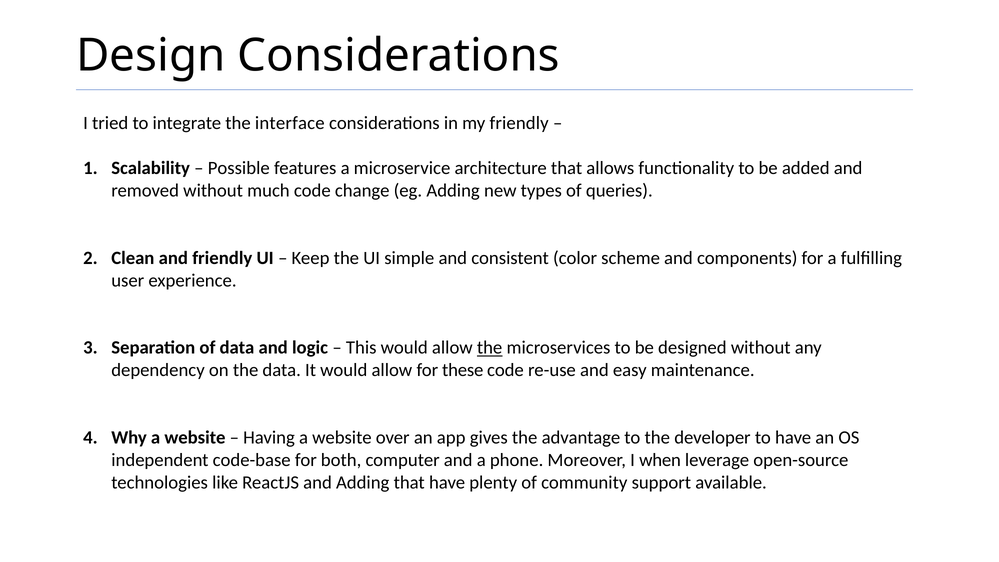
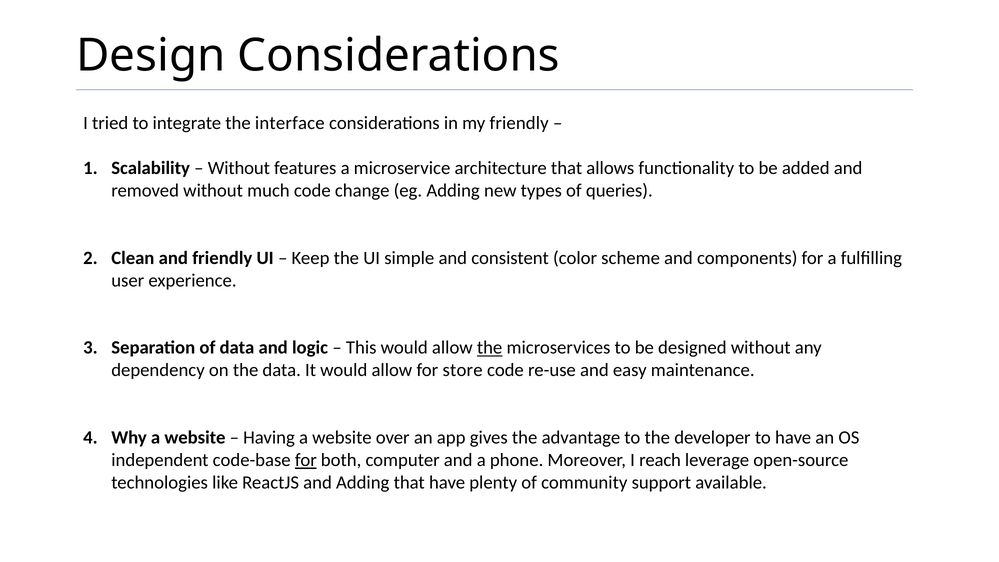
Possible: Possible -> Without (239, 168)
these: these -> store (463, 370)
for underline: none -> present (306, 460)
when: when -> reach (660, 460)
